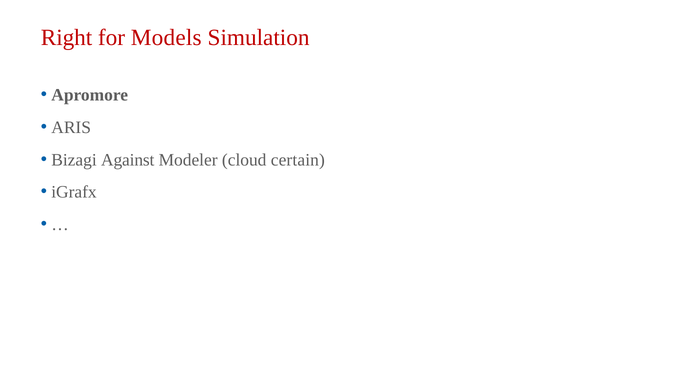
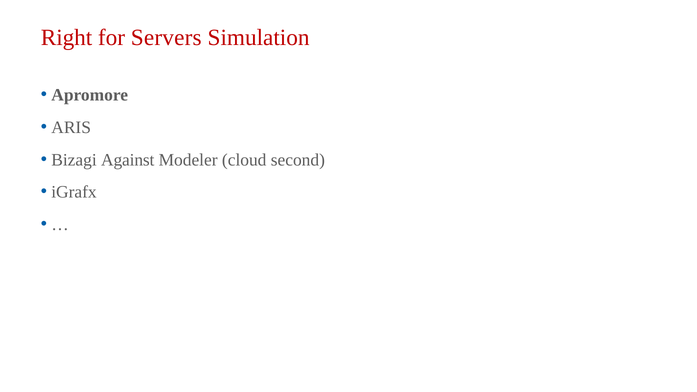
Models: Models -> Servers (166, 37)
certain: certain -> second (298, 160)
